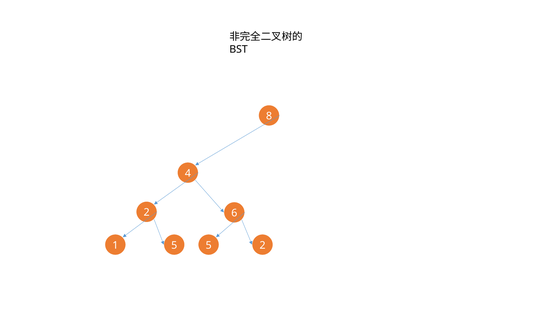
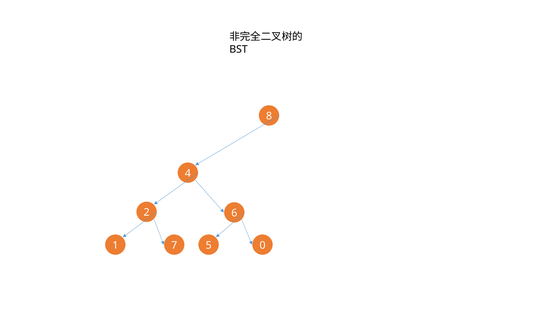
1 5: 5 -> 7 (174, 246)
5 2: 2 -> 0 (263, 246)
